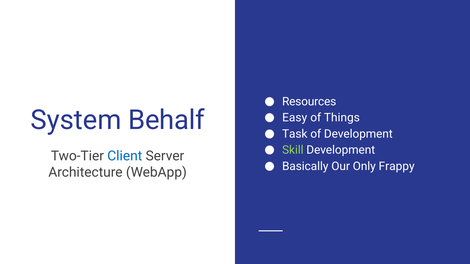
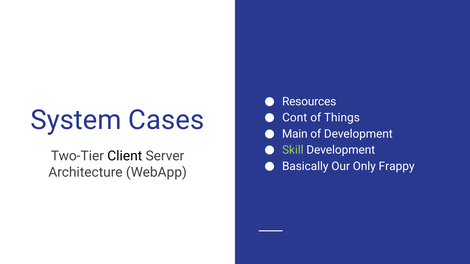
Behalf: Behalf -> Cases (166, 120)
Easy: Easy -> Cont (295, 118)
Task: Task -> Main (295, 134)
Client colour: blue -> black (125, 156)
